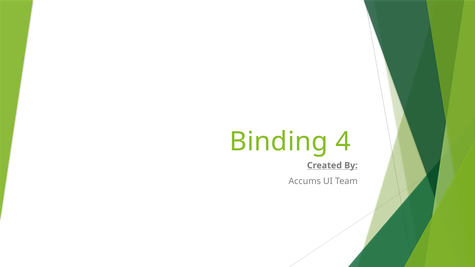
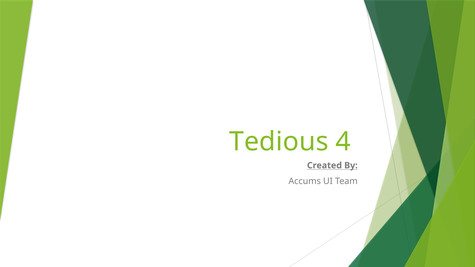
Binding: Binding -> Tedious (279, 142)
